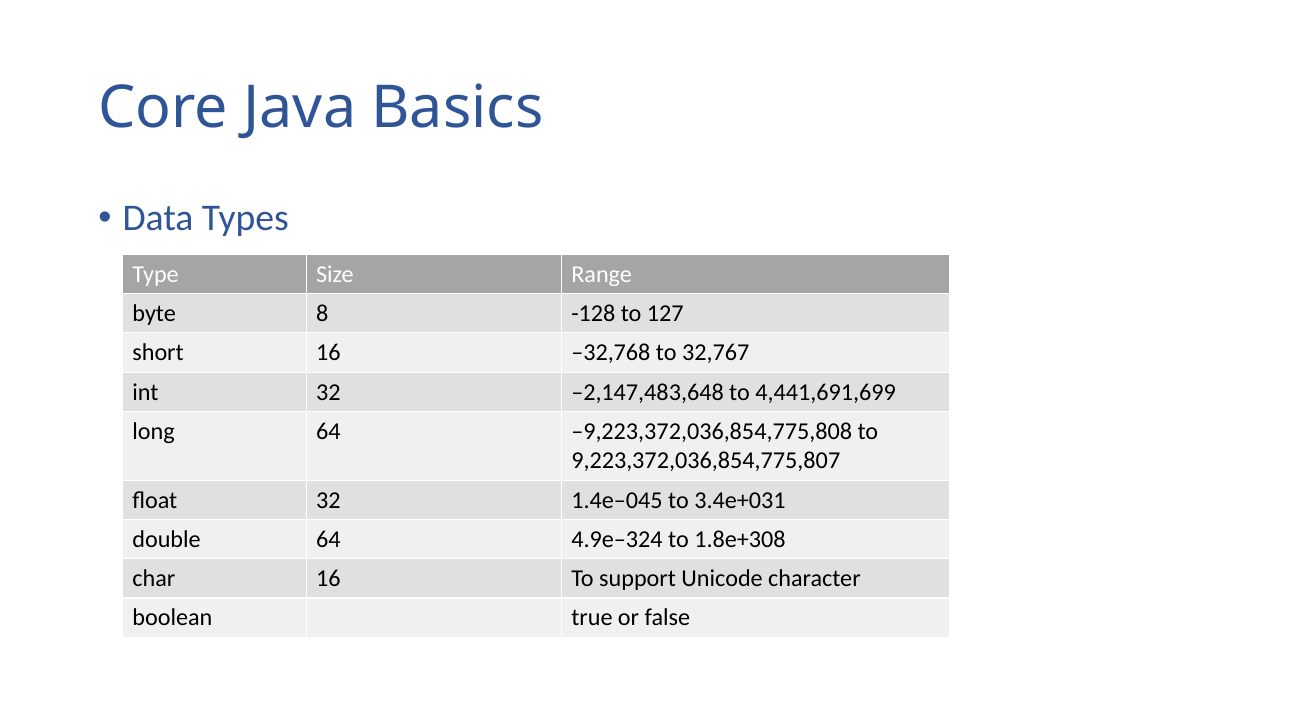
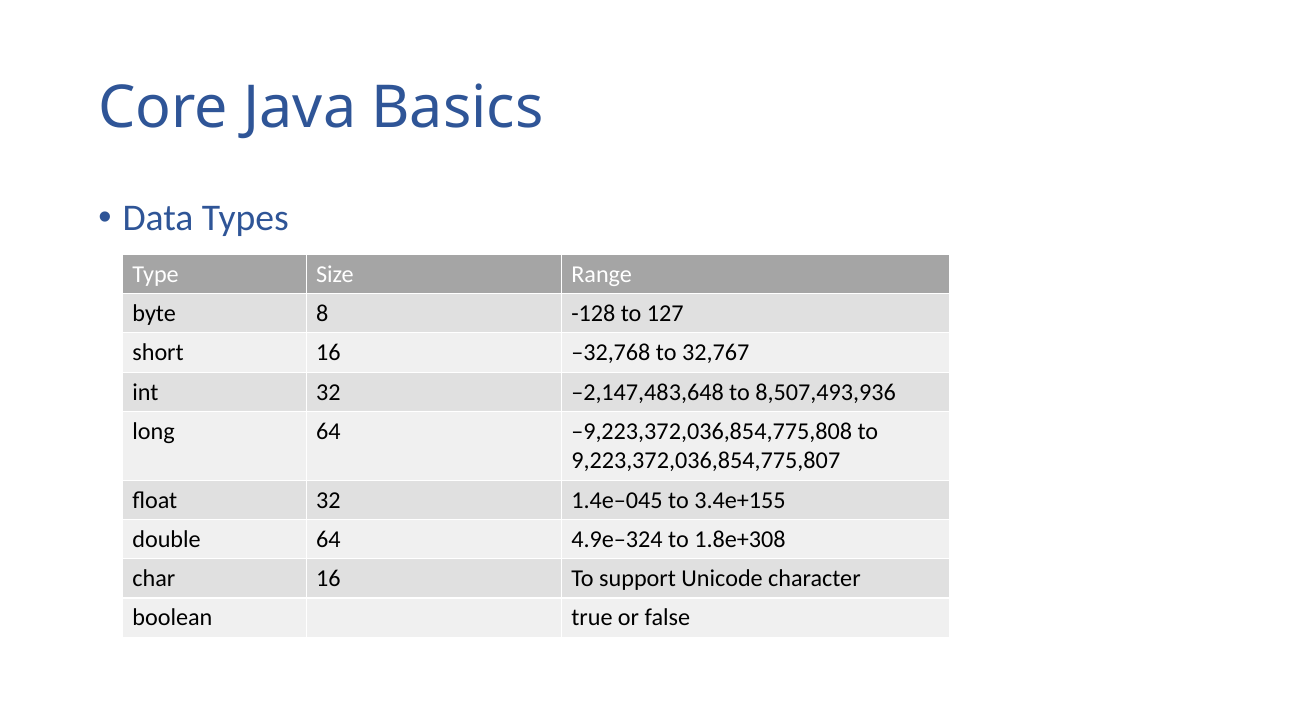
4,441,691,699: 4,441,691,699 -> 8,507,493,936 (826, 392)
3.4e+031: 3.4e+031 -> 3.4e+155 (740, 500)
